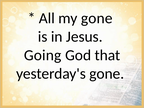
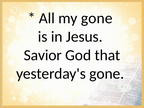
Going: Going -> Savior (43, 55)
